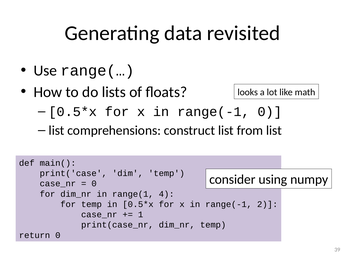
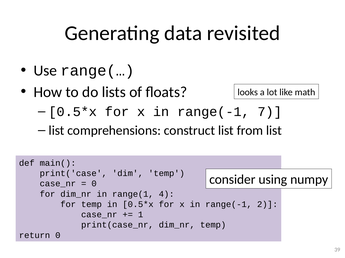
range(-1 0: 0 -> 7 (270, 112)
